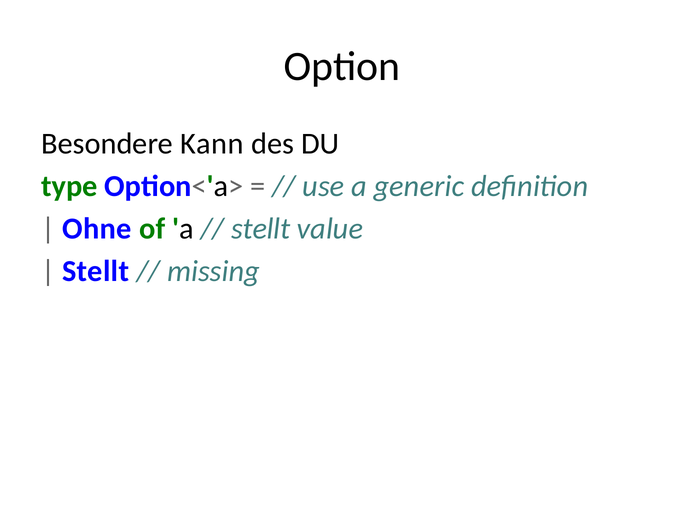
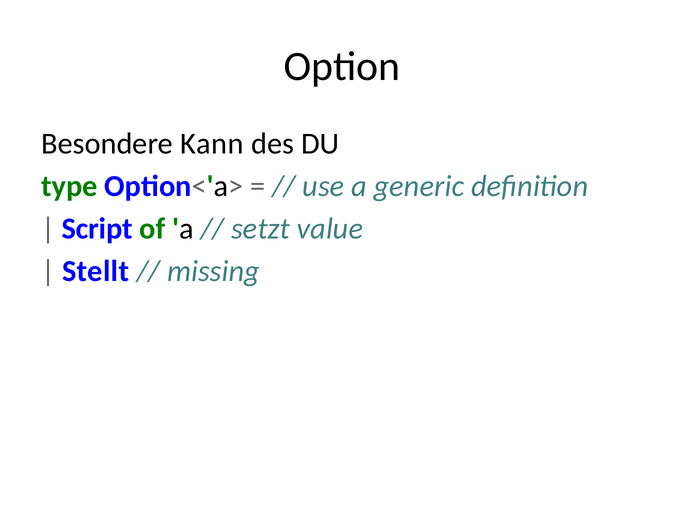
Ohne: Ohne -> Script (97, 229)
stellt: stellt -> setzt (261, 229)
